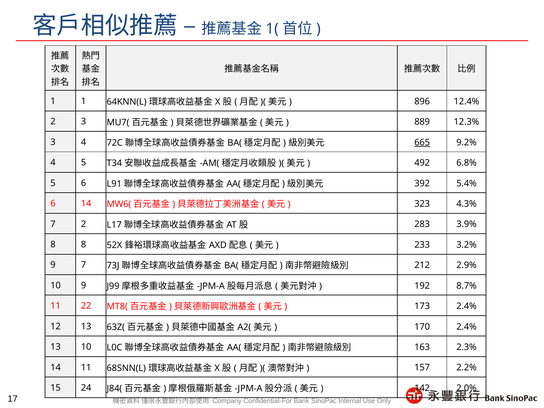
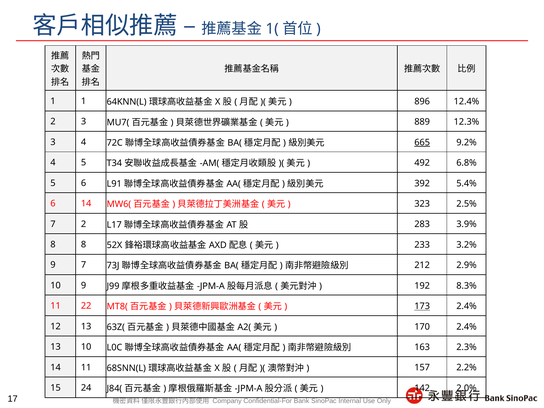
4.3%: 4.3% -> 2.5% (466, 204)
8.7%: 8.7% -> 8.3% (466, 286)
173 underline: none -> present (422, 306)
